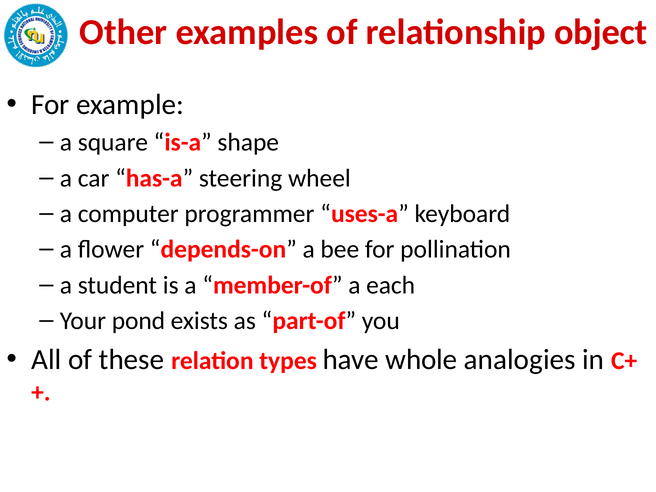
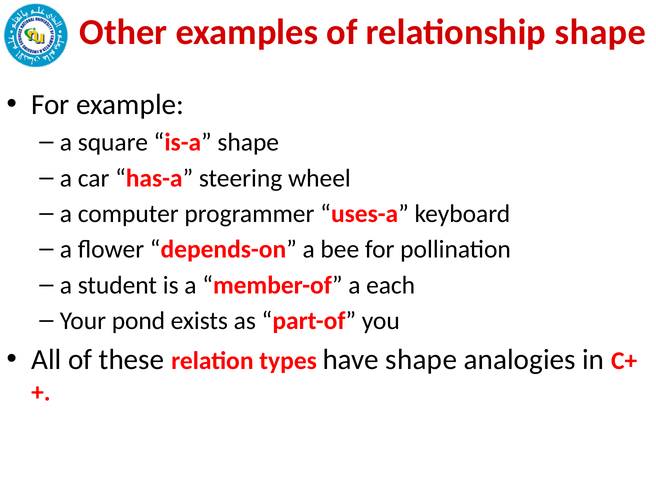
relationship object: object -> shape (600, 32)
have whole: whole -> shape (421, 360)
